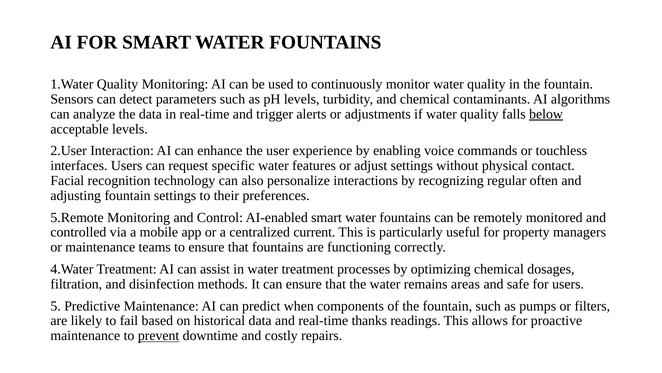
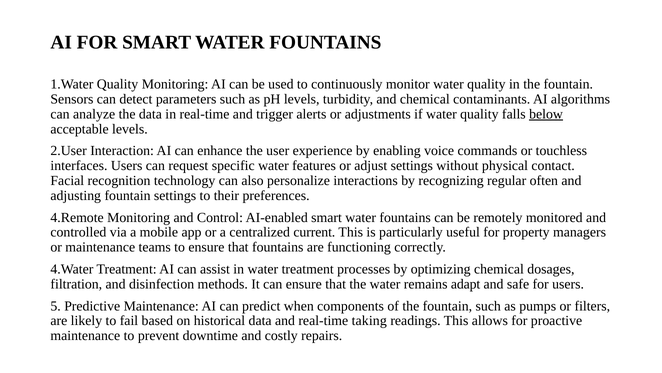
5.Remote: 5.Remote -> 4.Remote (77, 217)
areas: areas -> adapt (466, 284)
thanks: thanks -> taking (369, 320)
prevent underline: present -> none (159, 335)
